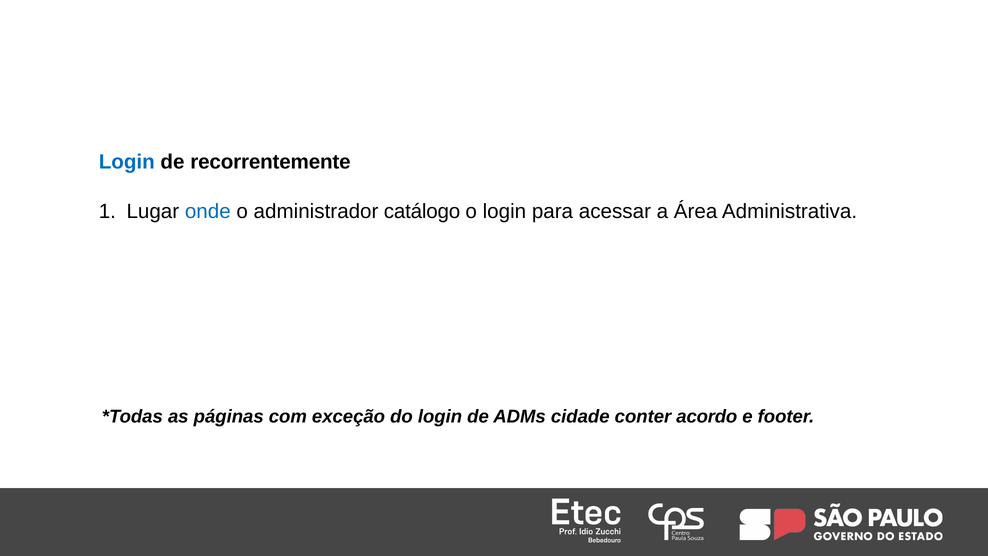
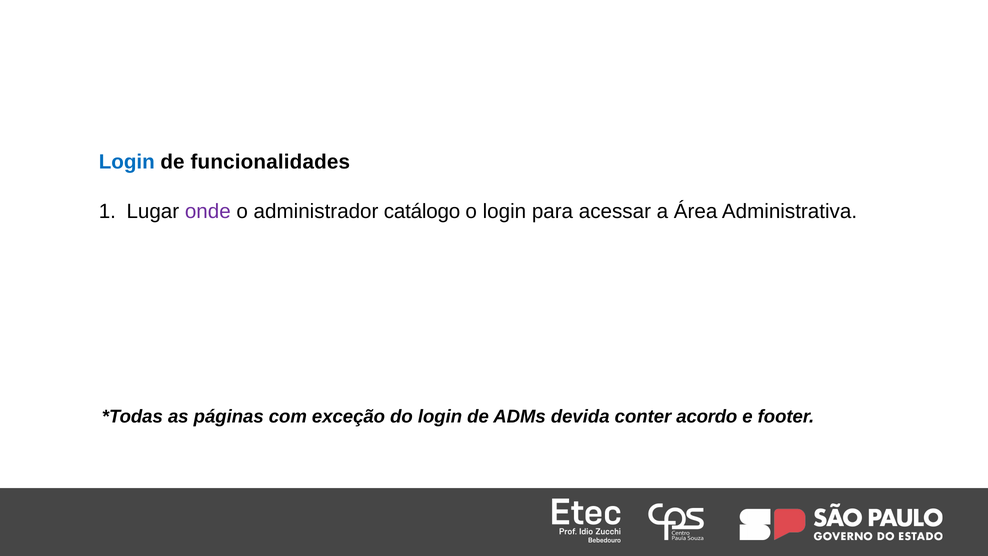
recorrentemente: recorrentemente -> funcionalidades (270, 162)
onde colour: blue -> purple (208, 211)
cidade: cidade -> devida (580, 416)
